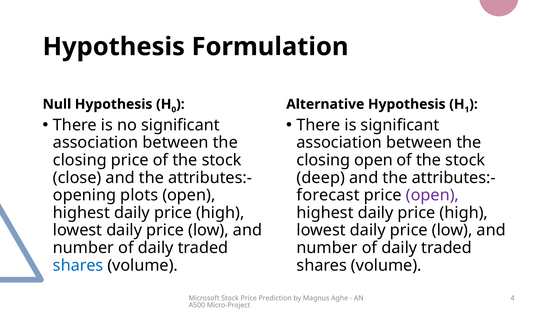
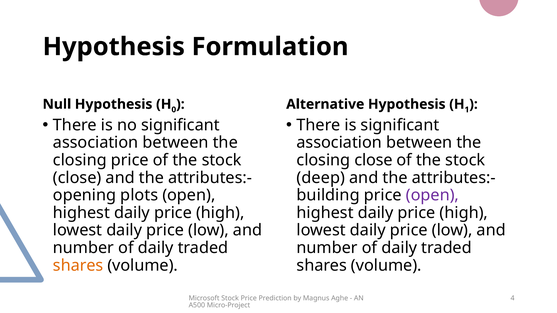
closing open: open -> close (373, 160)
forecast: forecast -> building (328, 195)
shares colour: blue -> orange (78, 266)
